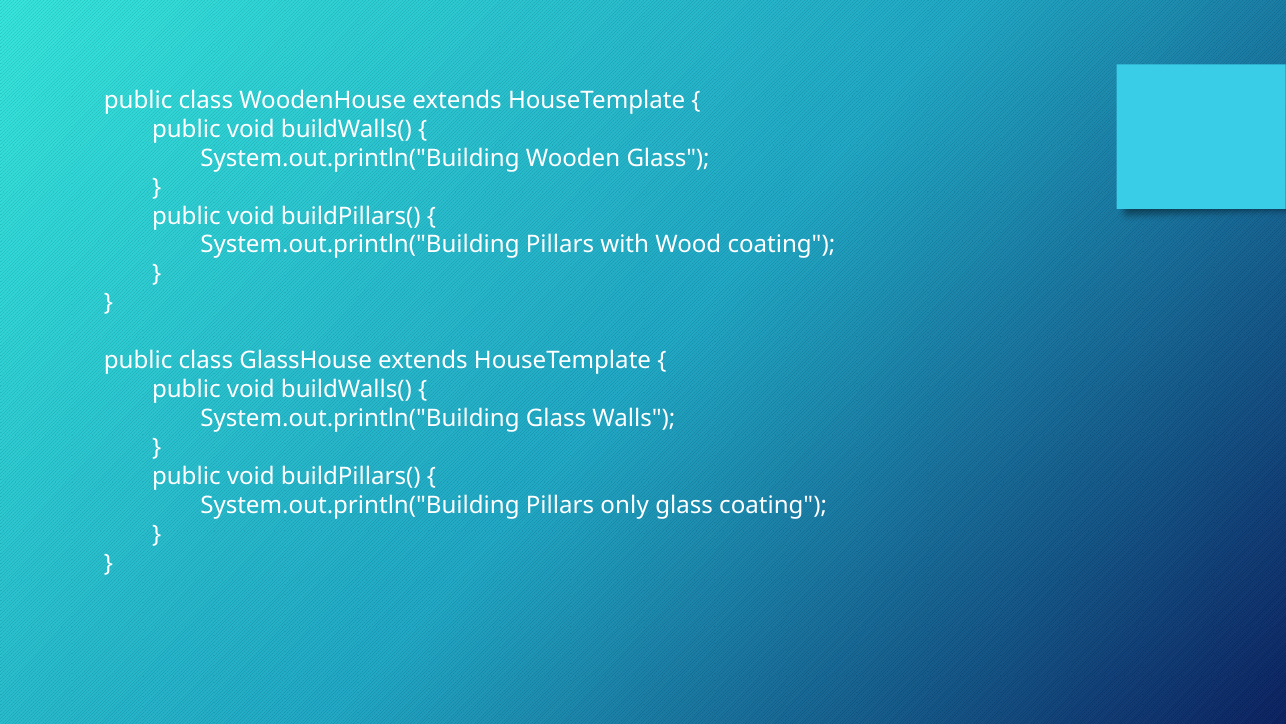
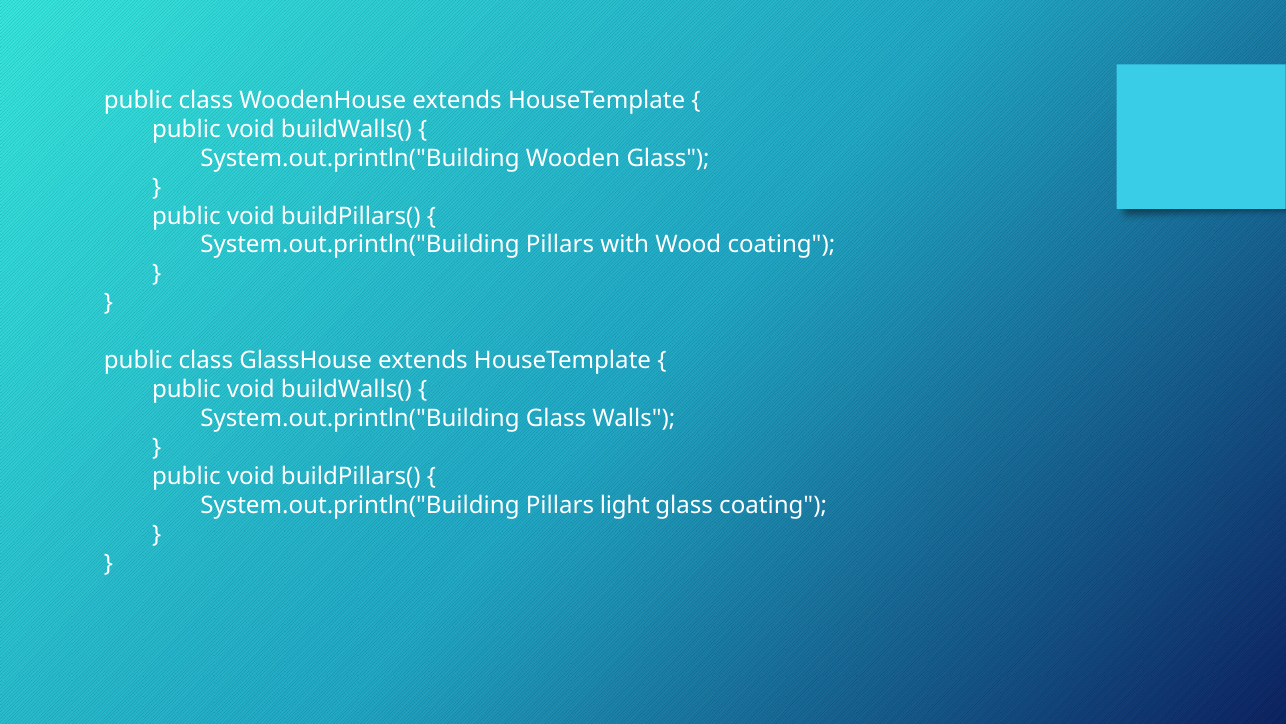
only: only -> light (625, 505)
